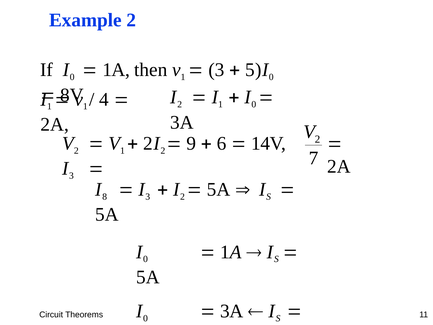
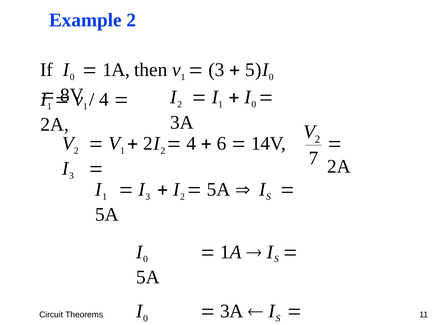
9: 9 -> 4 (191, 143)
8: 8 -> 1 (105, 196)
